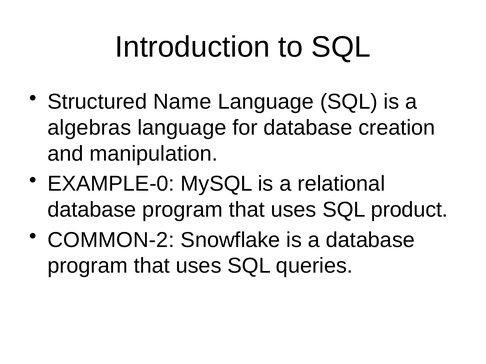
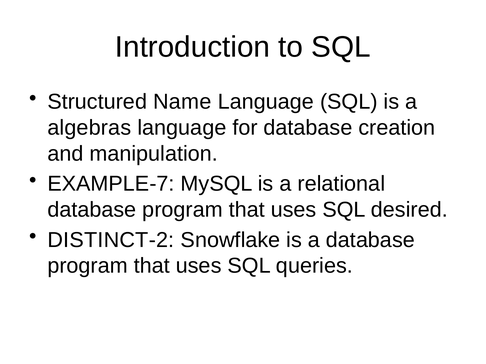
EXAMPLE-0: EXAMPLE-0 -> EXAMPLE-7 (111, 184)
product: product -> desired (409, 210)
COMMON-2: COMMON-2 -> DISTINCT-2 (111, 240)
